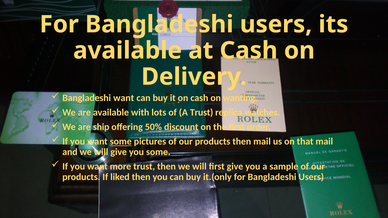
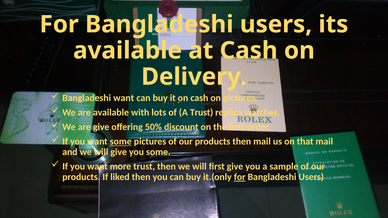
on wanting: wanting -> pictures (240, 98)
are ship: ship -> give (101, 127)
for underline: none -> present (240, 177)
